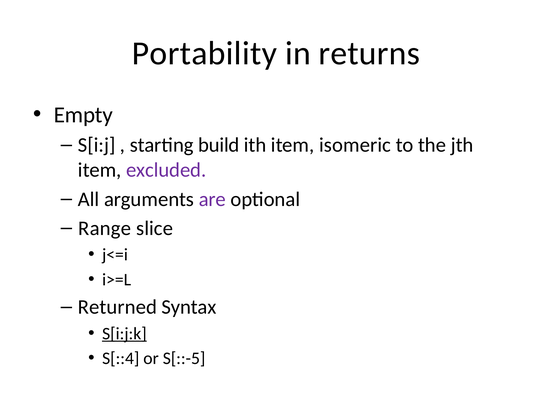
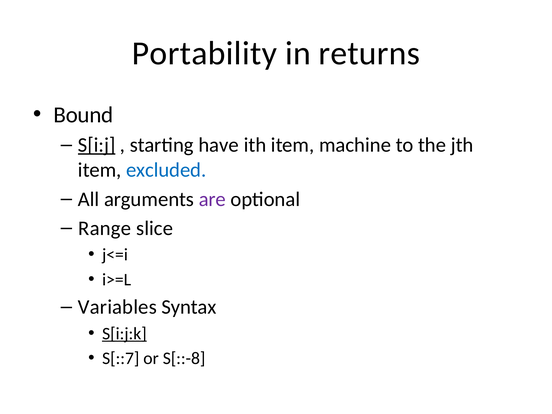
Empty: Empty -> Bound (83, 115)
S[i:j underline: none -> present (97, 145)
build: build -> have (219, 145)
isomeric: isomeric -> machine (355, 145)
excluded colour: purple -> blue (166, 170)
Returned: Returned -> Variables (117, 307)
S[::4: S[::4 -> S[::7 (121, 358)
S[::-5: S[::-5 -> S[::-8 (184, 358)
